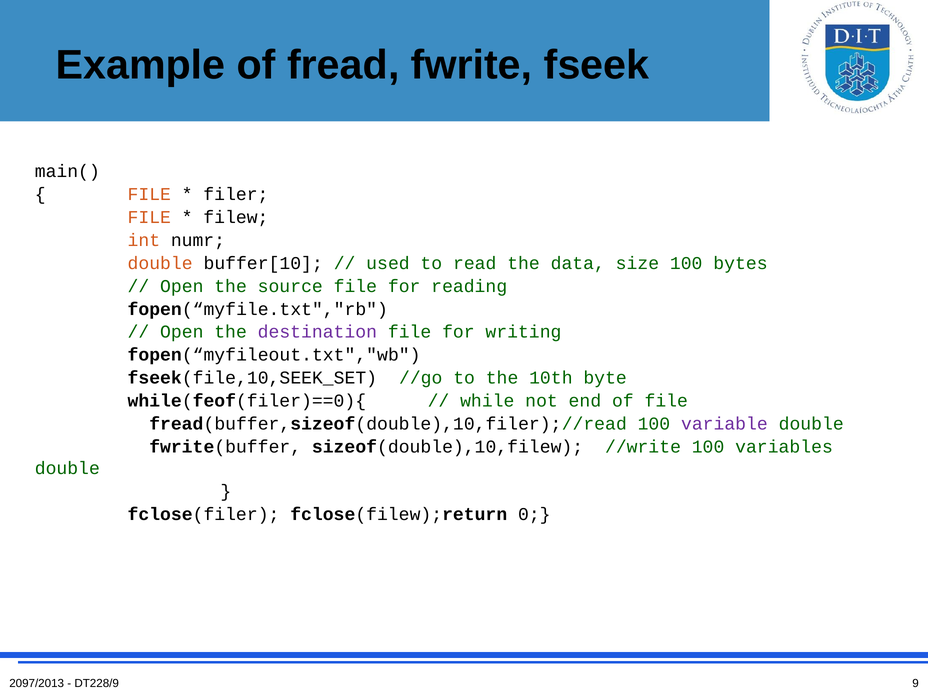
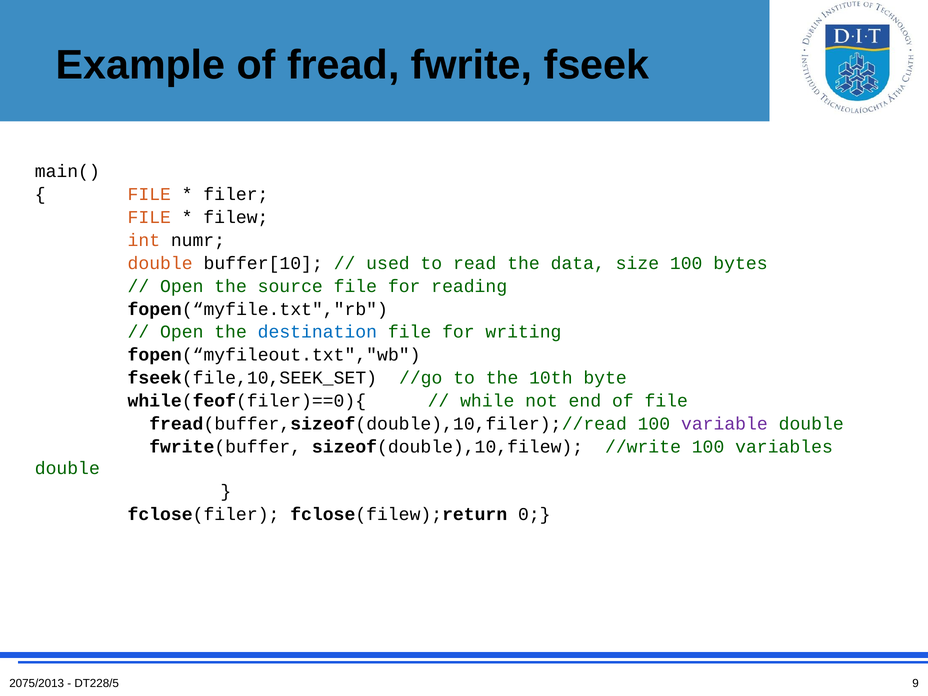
destination colour: purple -> blue (317, 332)
2097/2013: 2097/2013 -> 2075/2013 (37, 684)
DT228/9: DT228/9 -> DT228/5 (97, 684)
